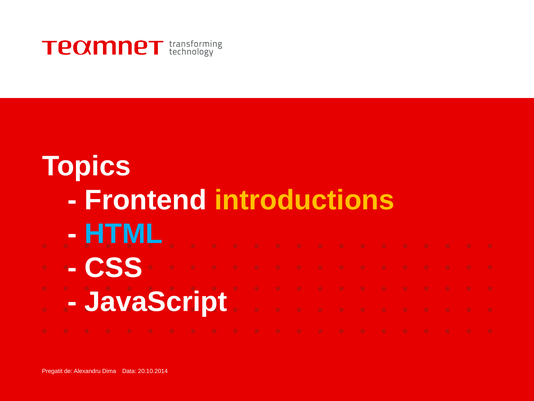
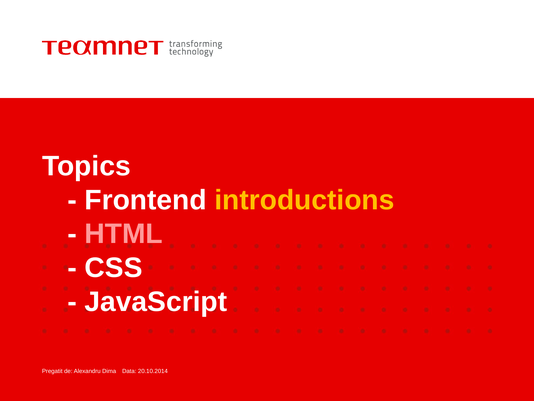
HTML colour: light blue -> pink (124, 234)
